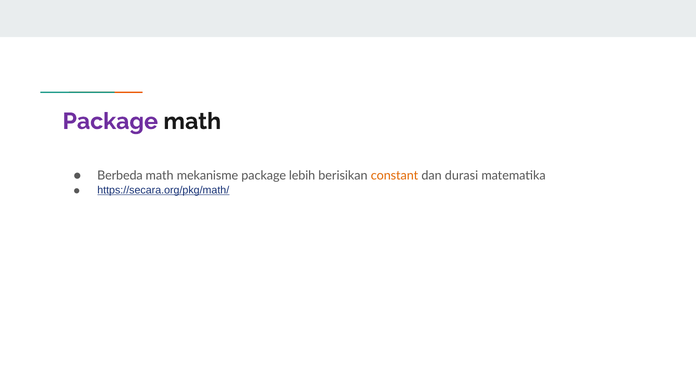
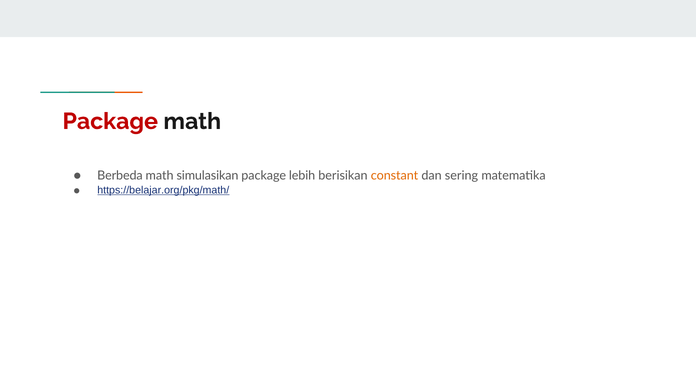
Package colour: purple -> red (110, 121)
mekanisme: mekanisme -> simulasikan (207, 176)
durasi: durasi -> sering (461, 176)
https://secara.org/pkg/math/: https://secara.org/pkg/math/ -> https://belajar.org/pkg/math/ (163, 190)
